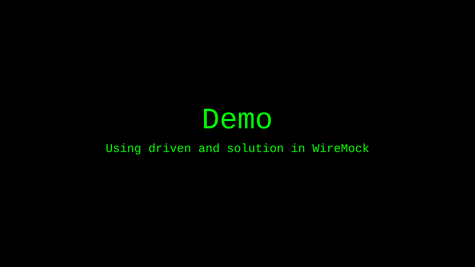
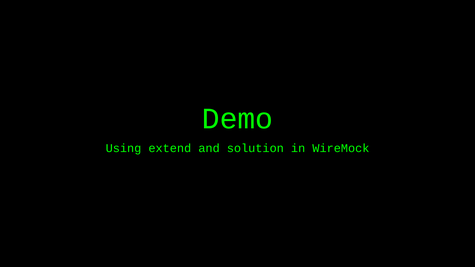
driven: driven -> extend (170, 148)
